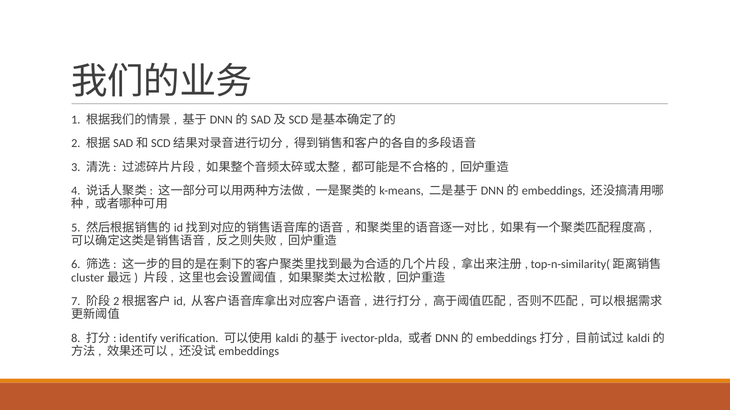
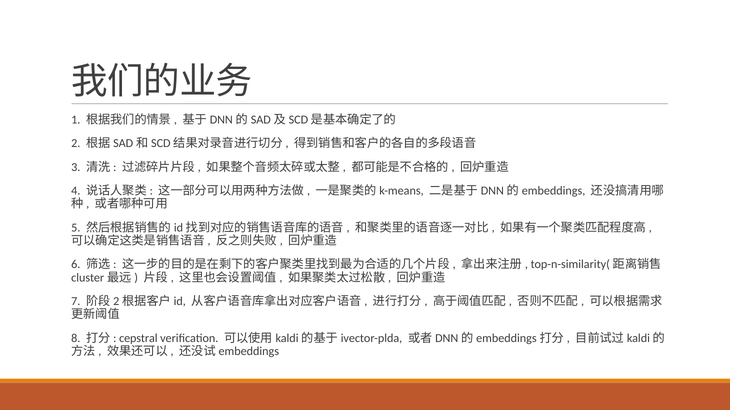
identify: identify -> cepstral (138, 339)
